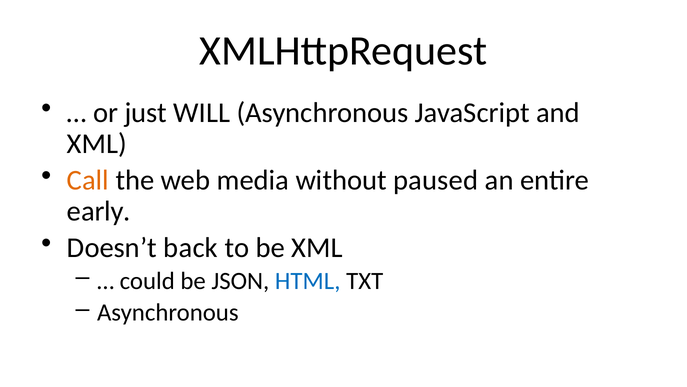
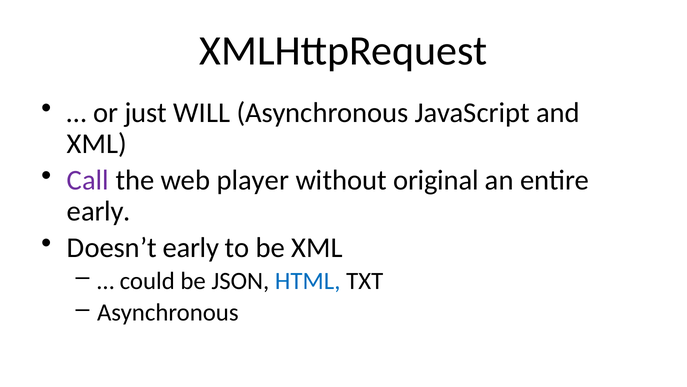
Call colour: orange -> purple (88, 180)
media: media -> player (253, 180)
paused: paused -> original (436, 180)
Doesn’t back: back -> early (191, 247)
